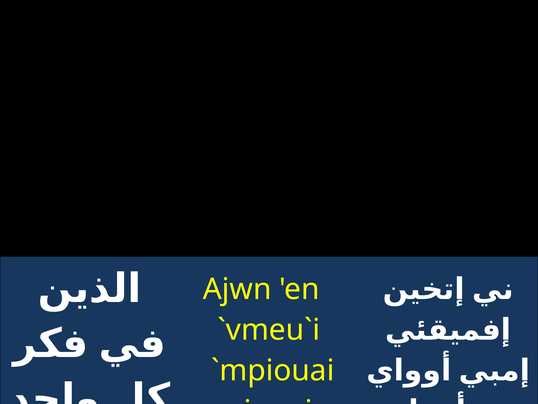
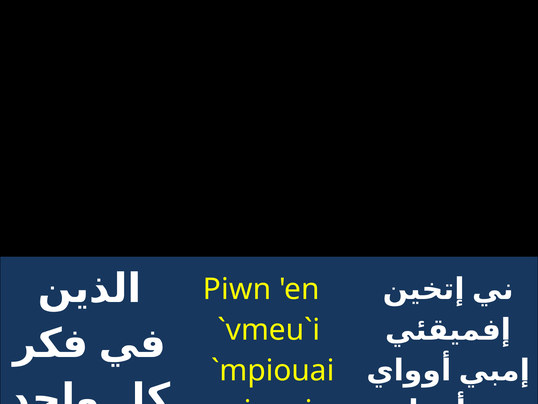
Ajwn: Ajwn -> Piwn (237, 289)
